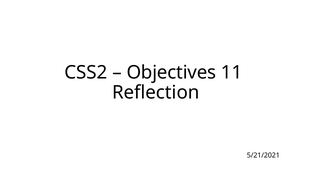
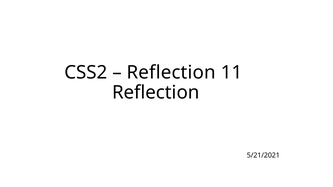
Objectives: Objectives -> Reflection (171, 72)
